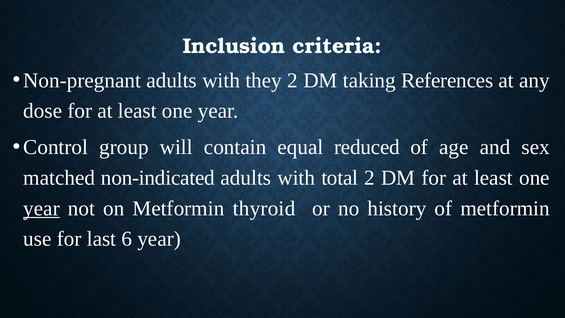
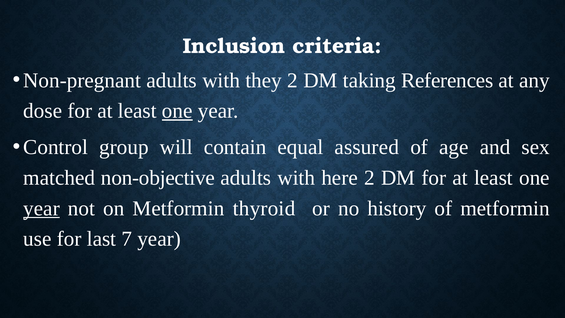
one underline: none -> present (177, 111)
reduced: reduced -> assured (367, 147)
non-indicated: non-indicated -> non-objective (158, 178)
total: total -> here (340, 178)
6: 6 -> 7 (127, 239)
